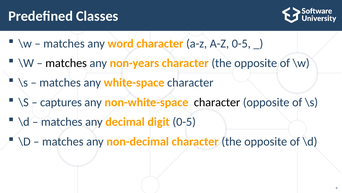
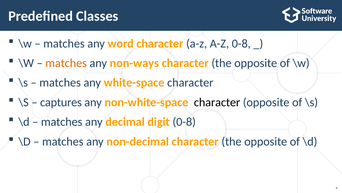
A-Z 0-5: 0-5 -> 0-8 (241, 43)
matches colour: black -> orange (66, 63)
non-years: non-years -> non-ways (134, 63)
digit 0-5: 0-5 -> 0-8 (184, 122)
